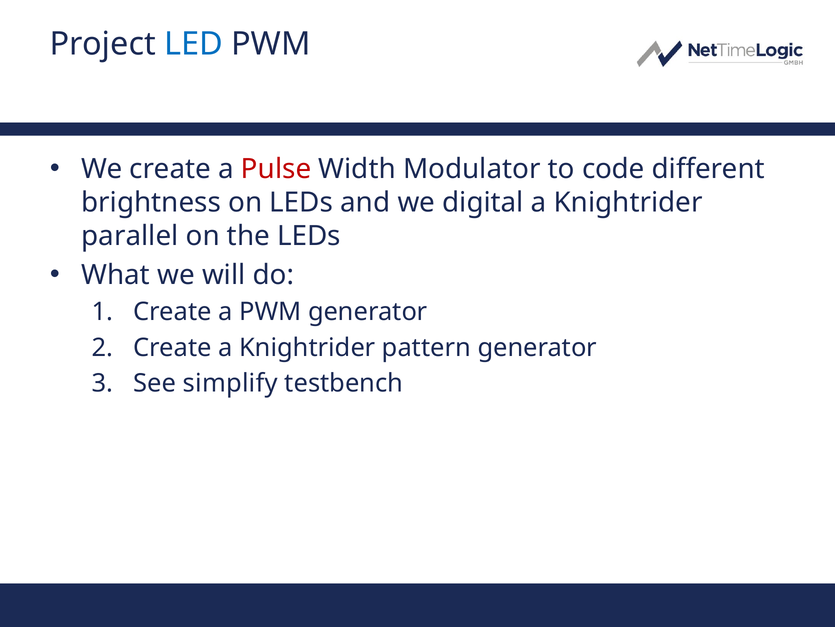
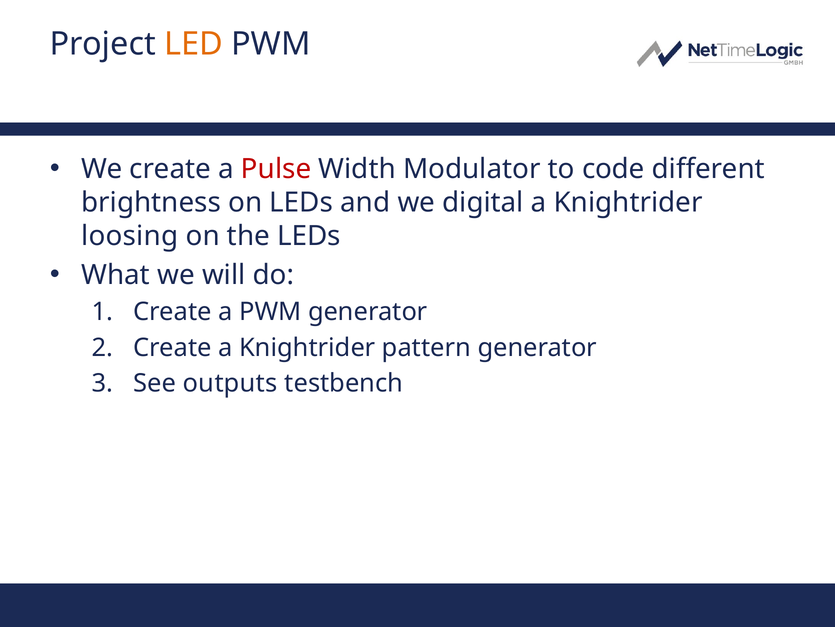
LED colour: blue -> orange (194, 44)
parallel: parallel -> loosing (130, 236)
simplify: simplify -> outputs (230, 383)
